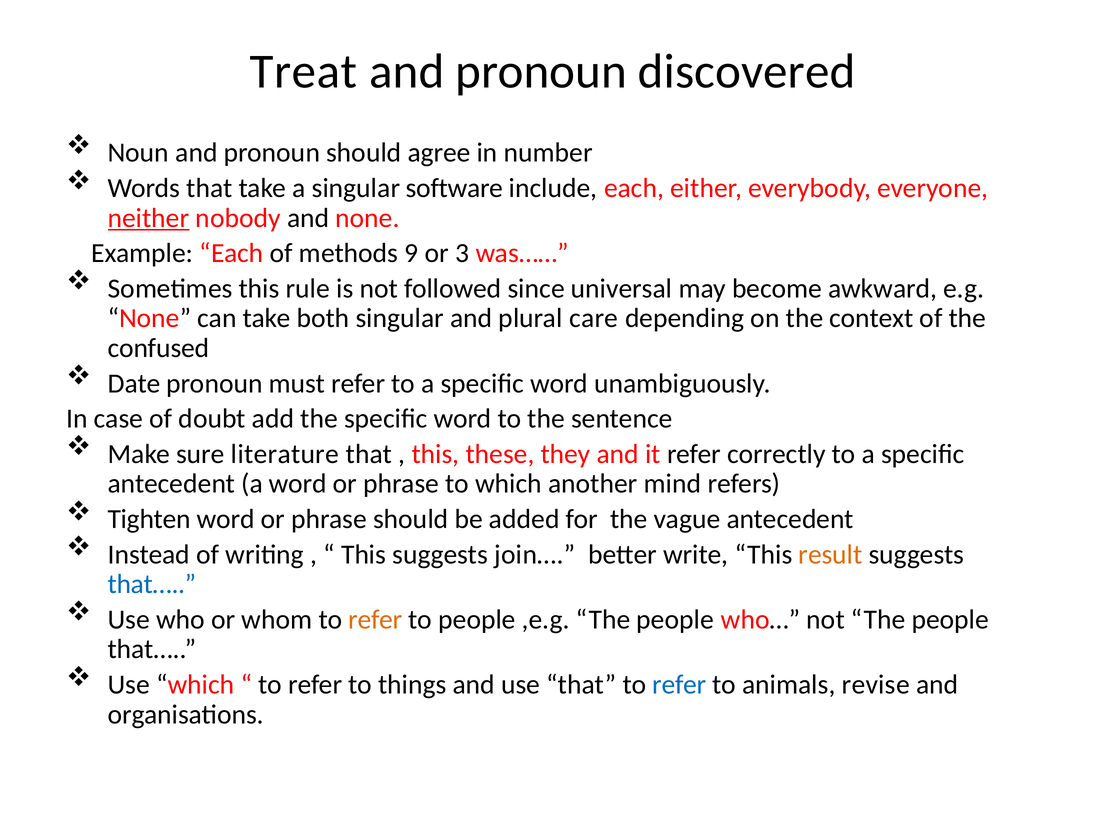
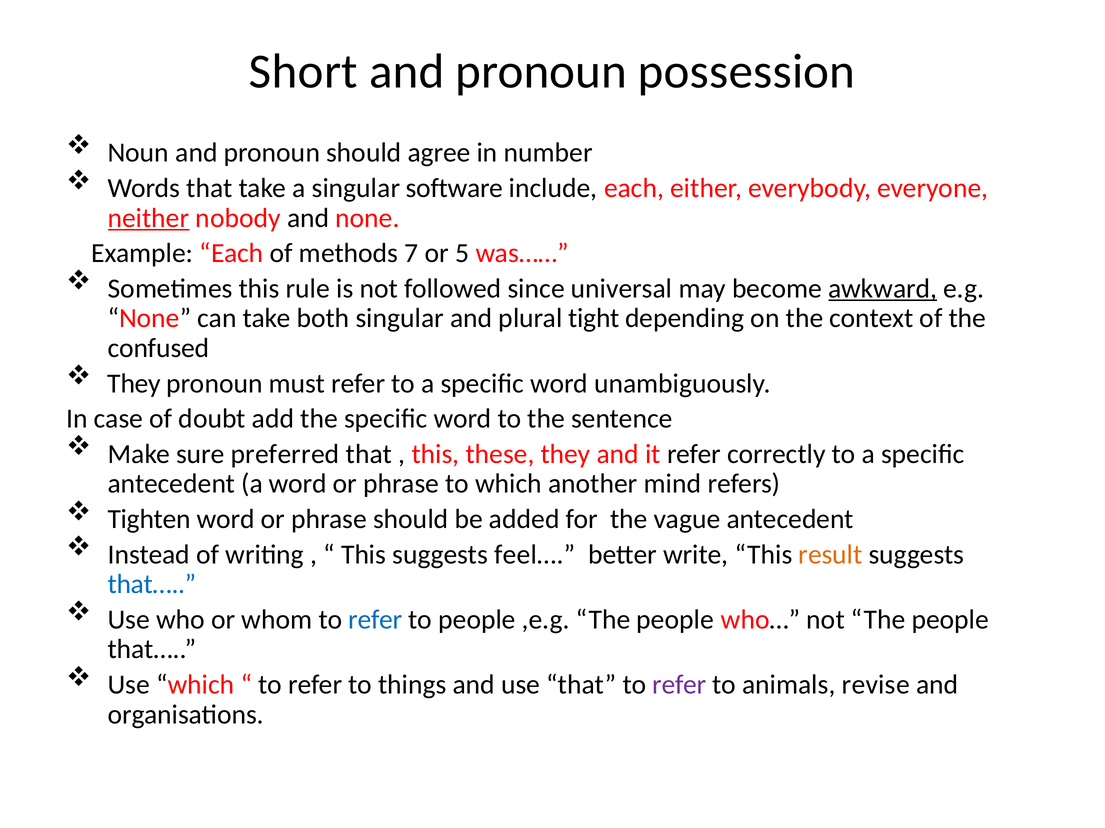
Treat: Treat -> Short (303, 72)
discovered: discovered -> possession (747, 72)
9: 9 -> 7 (411, 253)
3: 3 -> 5 (462, 253)
awkward underline: none -> present (883, 289)
care: care -> tight (594, 319)
Date: Date -> They (134, 384)
literature: literature -> preferred (285, 454)
join…: join… -> feel… (535, 555)
refer colour: orange -> blue (375, 620)
refer colour: blue -> purple (679, 685)
